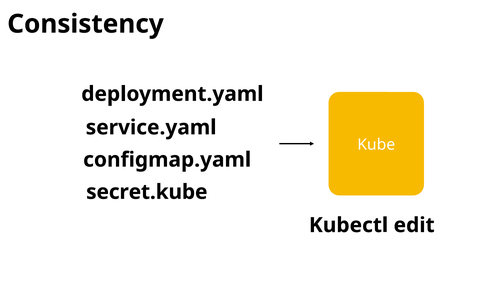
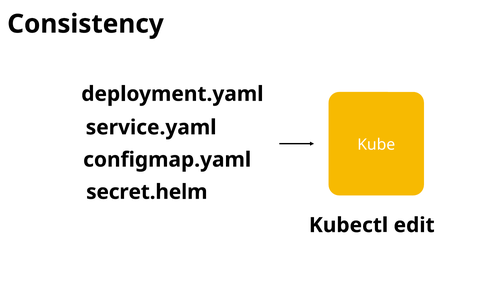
secret.kube: secret.kube -> secret.helm (147, 192)
